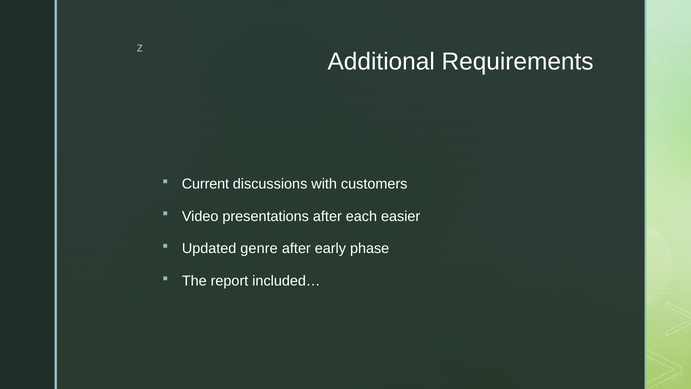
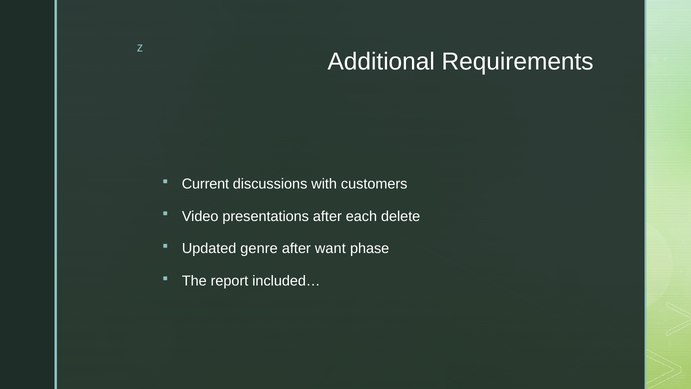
easier: easier -> delete (401, 216)
early: early -> want (330, 248)
